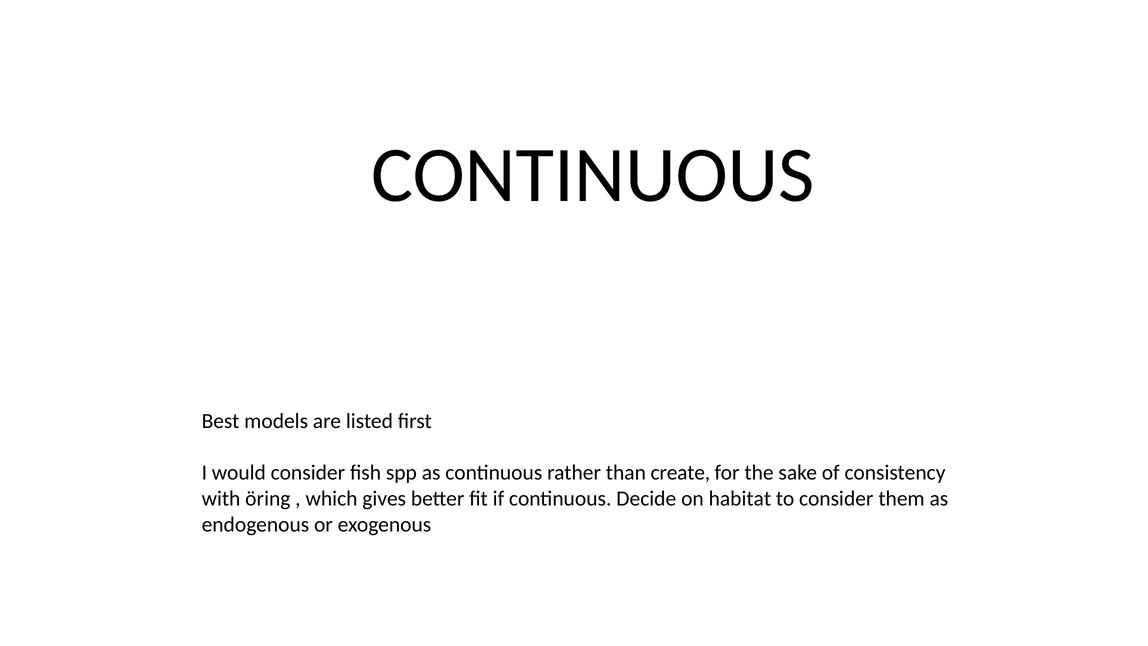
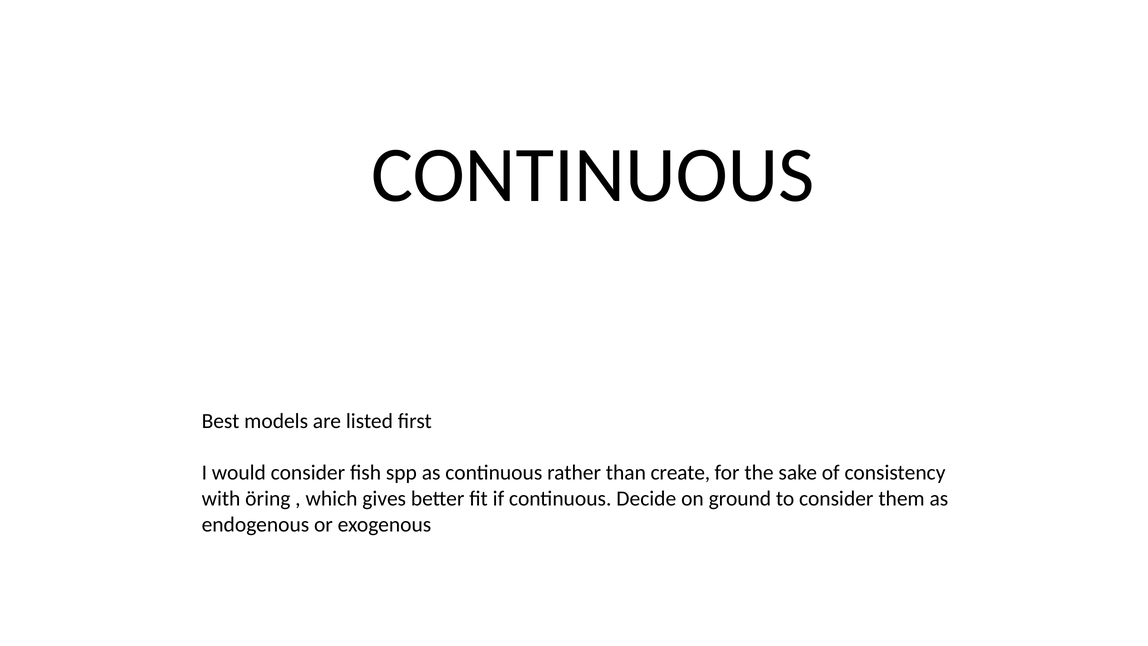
habitat: habitat -> ground (740, 498)
